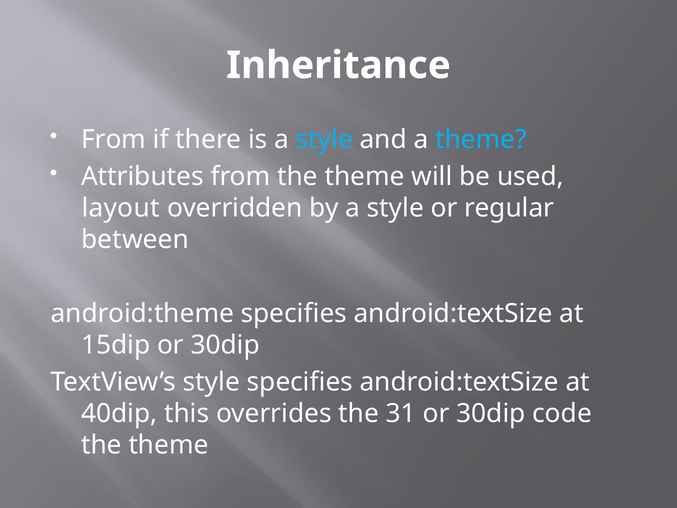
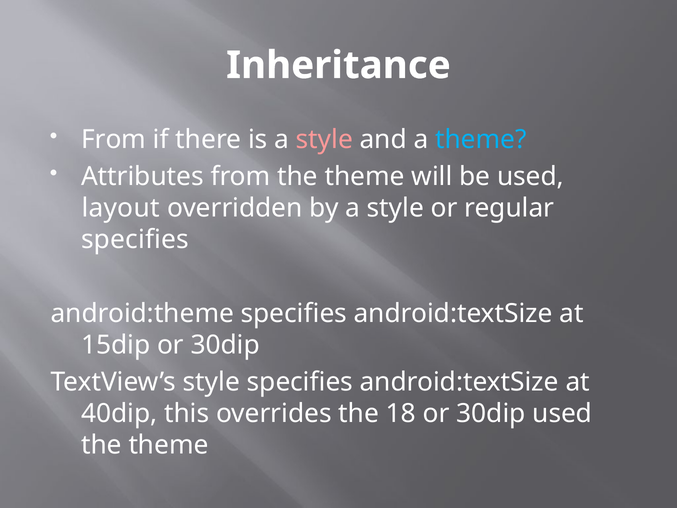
style colour: light blue -> pink (324, 139)
between: between -> specifies (135, 240)
31: 31 -> 18 (401, 413)
30dip code: code -> used (562, 413)
